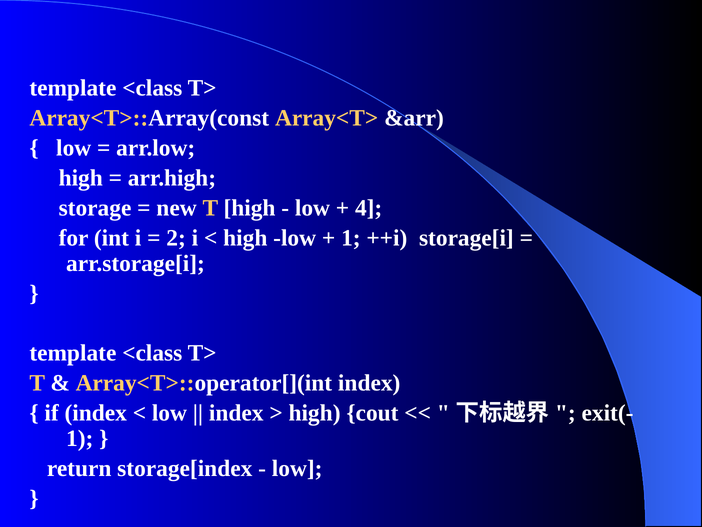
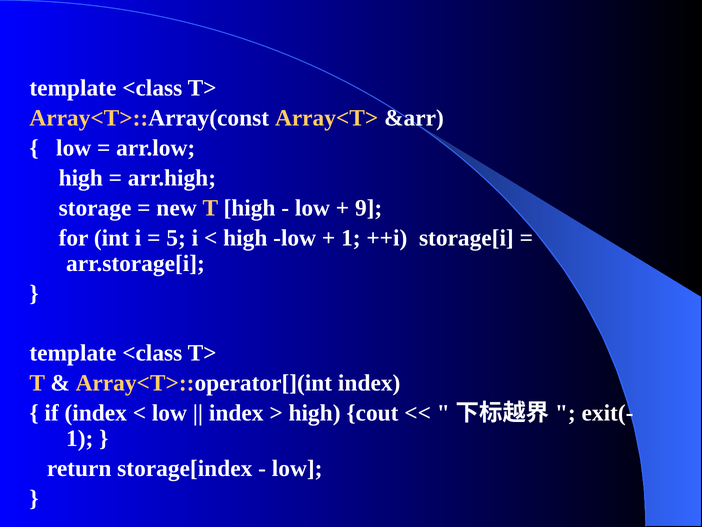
4: 4 -> 9 (369, 208)
2: 2 -> 5 (176, 238)
